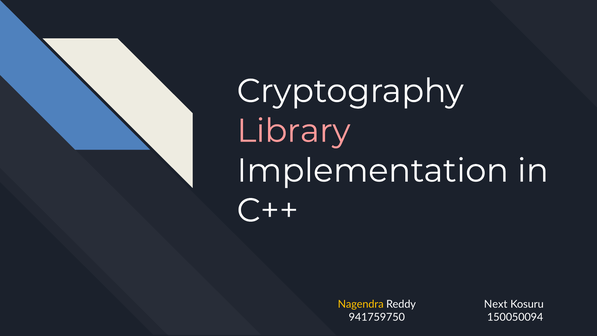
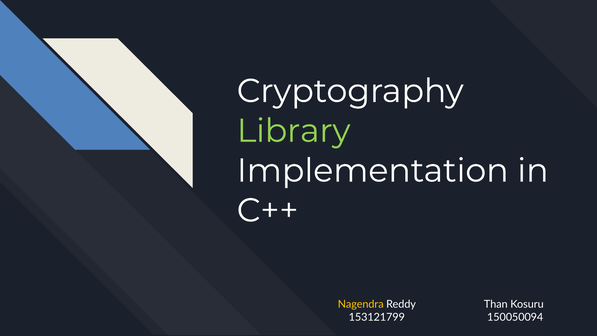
Library colour: pink -> light green (294, 131)
Next: Next -> Than (496, 304)
941759750: 941759750 -> 153121799 (377, 317)
